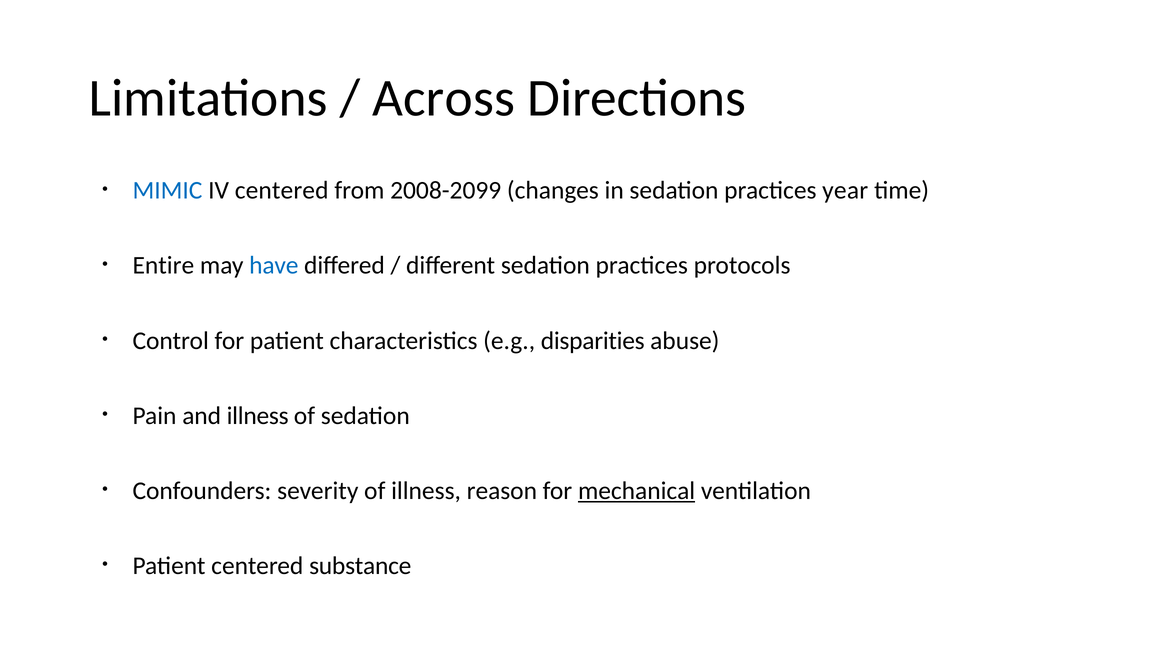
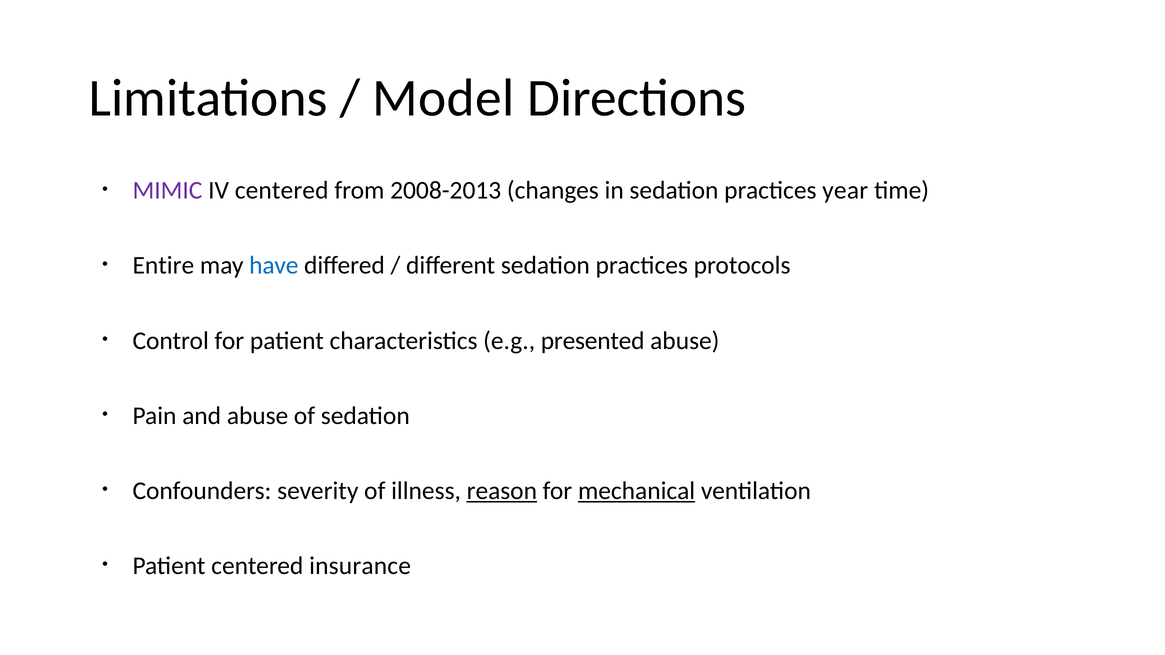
Across: Across -> Model (443, 98)
MIMIC colour: blue -> purple (167, 191)
2008-2099: 2008-2099 -> 2008-2013 (446, 191)
disparities: disparities -> presented (593, 341)
and illness: illness -> abuse (258, 416)
reason underline: none -> present (502, 491)
substance: substance -> insurance (360, 566)
